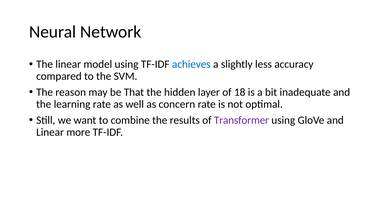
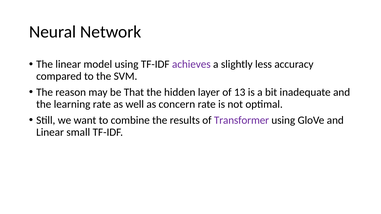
achieves colour: blue -> purple (191, 64)
18: 18 -> 13 (240, 92)
more: more -> small (78, 132)
